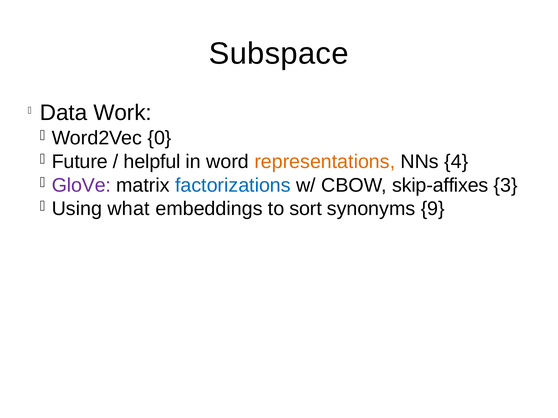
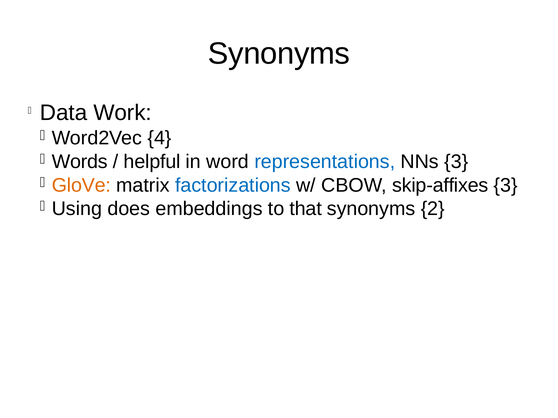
Subspace: Subspace -> Synonyms (279, 54)
0: 0 -> 4 (159, 138)
Future: Future -> Words (80, 162)
representations colour: orange -> blue (325, 162)
NNs 4: 4 -> 3 (456, 162)
GloVe colour: purple -> orange (81, 185)
what: what -> does (129, 209)
sort: sort -> that (306, 209)
9: 9 -> 2 (433, 209)
